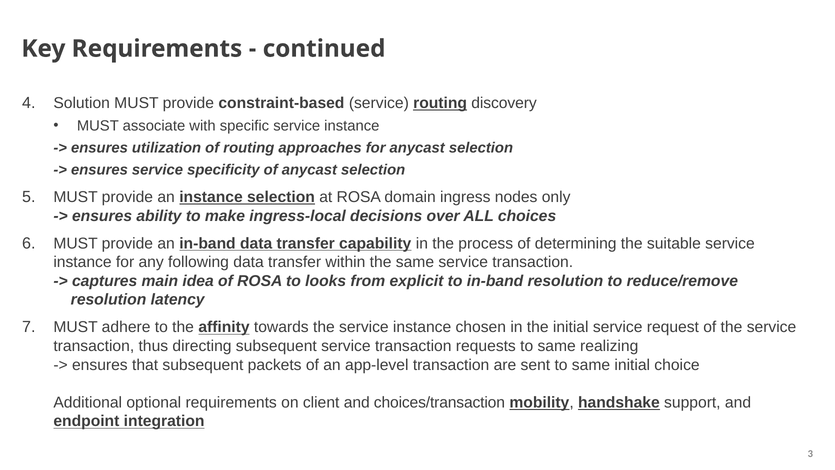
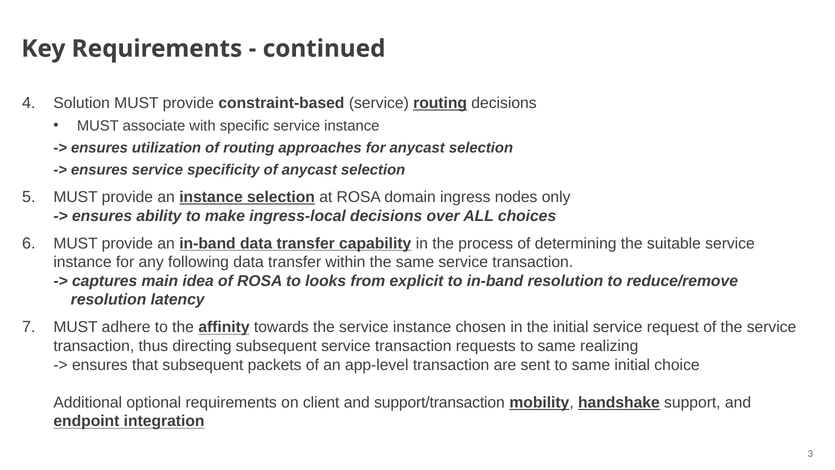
routing discovery: discovery -> decisions (504, 103)
choices/transaction: choices/transaction -> support/transaction (439, 402)
